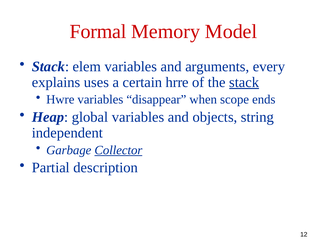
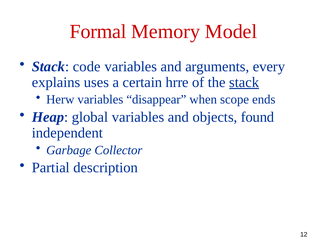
elem: elem -> code (87, 67)
Hwre: Hwre -> Herw (60, 100)
string: string -> found (258, 117)
Collector underline: present -> none (118, 150)
